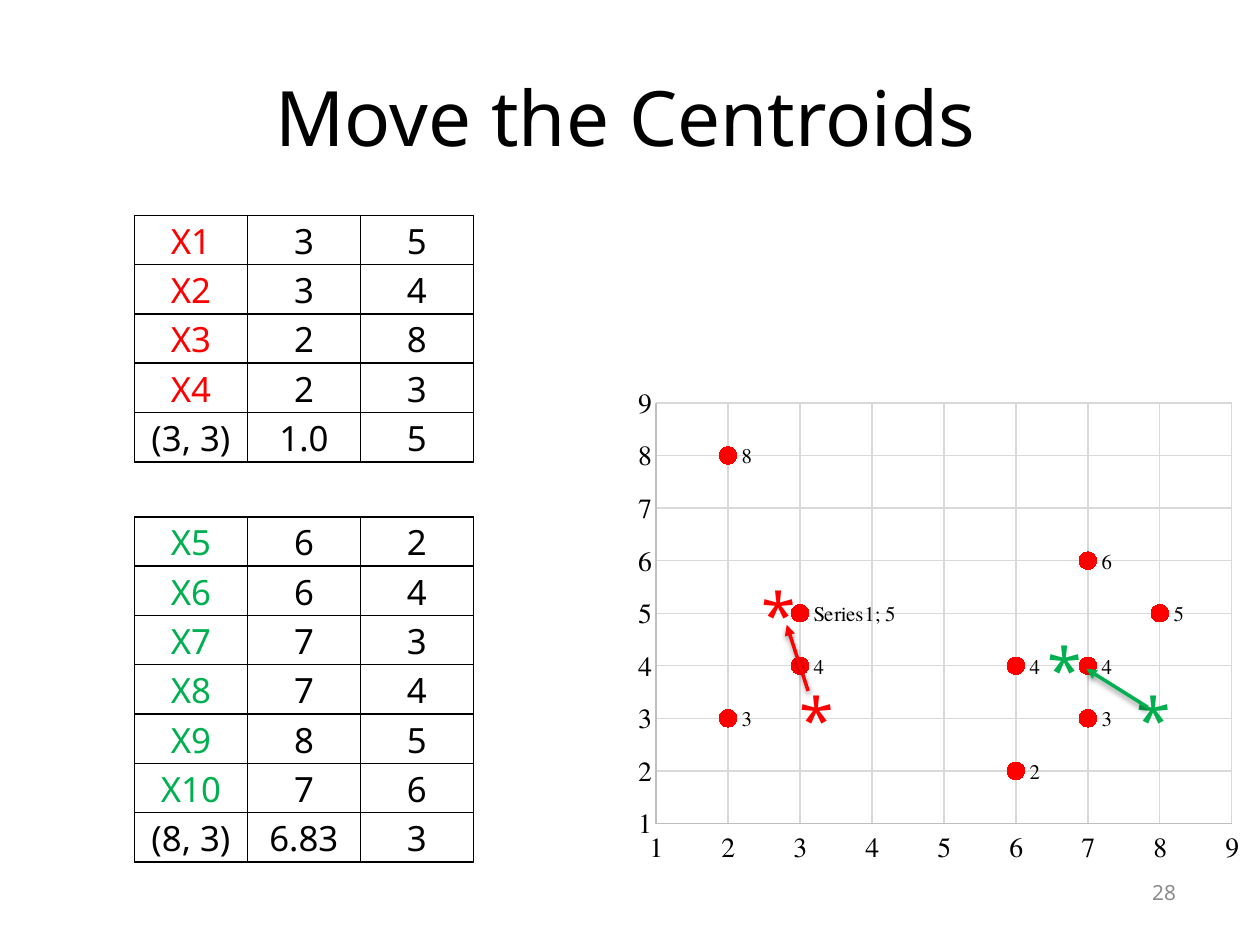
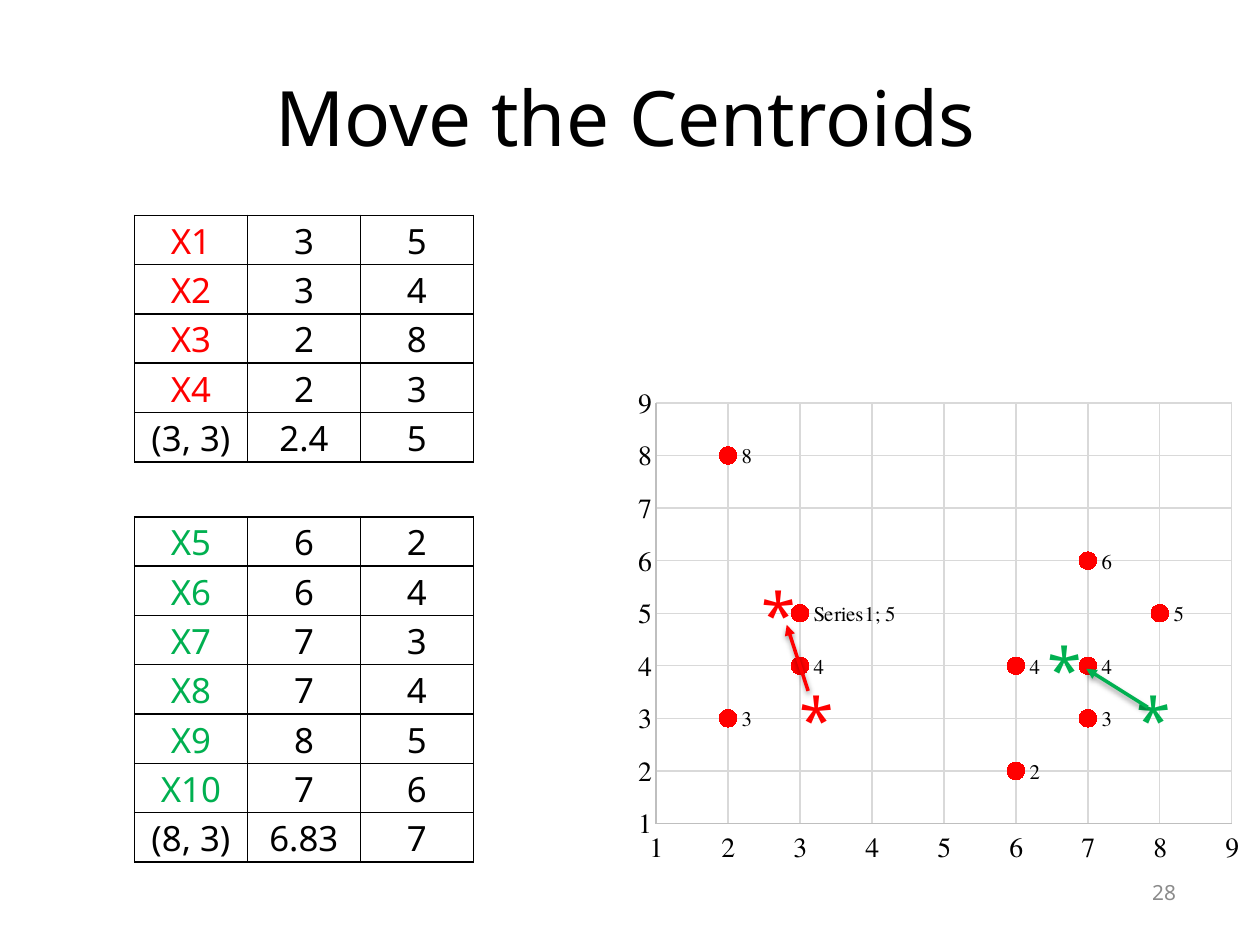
1.0: 1.0 -> 2.4 (304, 440)
6.83 3: 3 -> 7 (417, 840)
